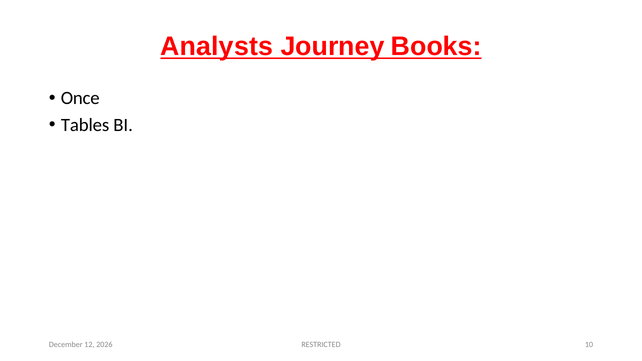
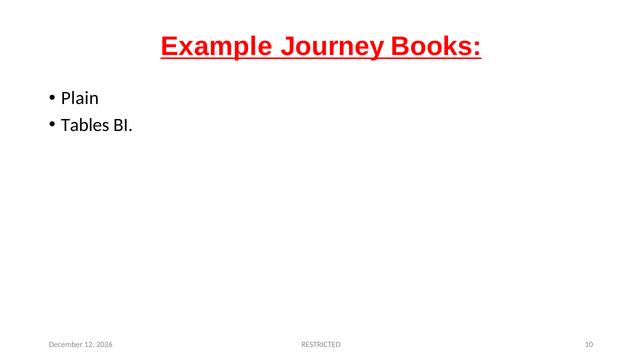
Analysts: Analysts -> Example (217, 47)
Once: Once -> Plain (80, 98)
